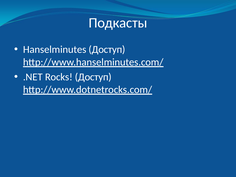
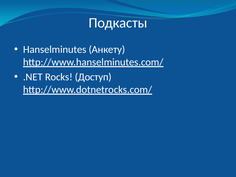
Hanselminutes Доступ: Доступ -> Анкету (107, 50)
